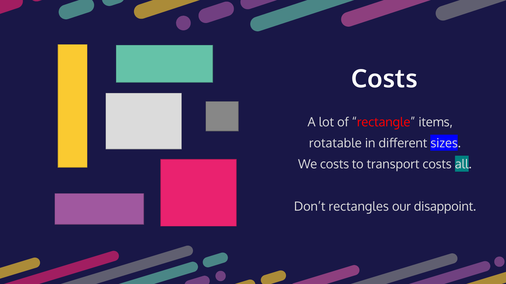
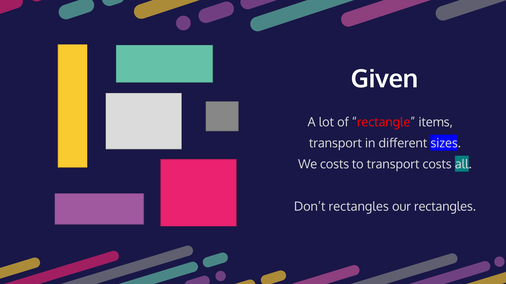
Costs: Costs -> Given (385, 79)
rotatable: rotatable -> transport (335, 144)
our disappoint: disappoint -> rectangles (445, 207)
